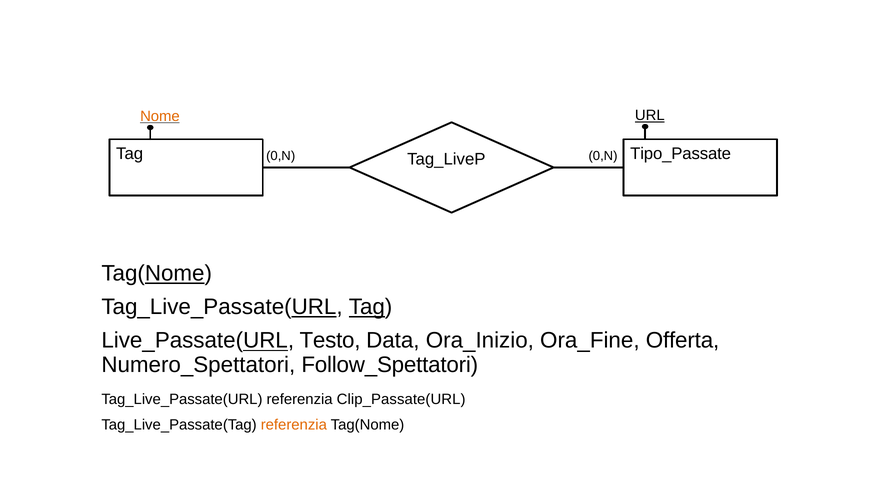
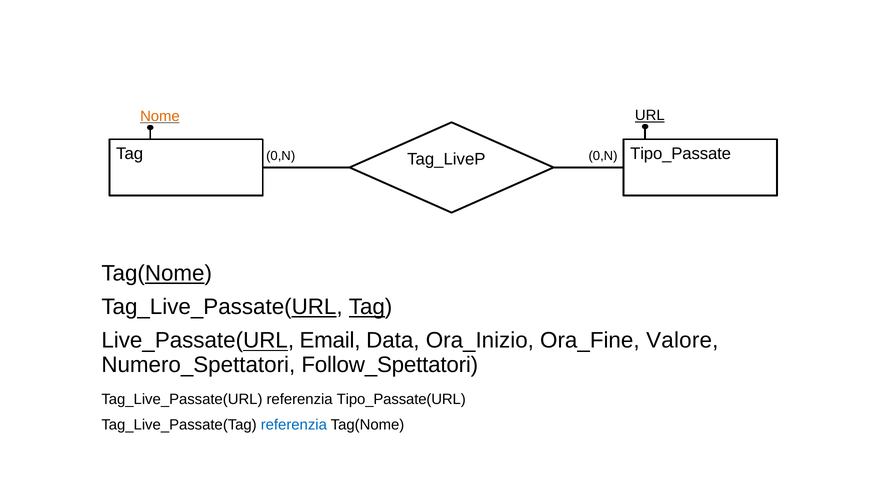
Testo: Testo -> Email (330, 340)
Offerta: Offerta -> Valore (682, 340)
Clip_Passate(URL: Clip_Passate(URL -> Tipo_Passate(URL (401, 399)
referenzia colour: orange -> blue (294, 424)
